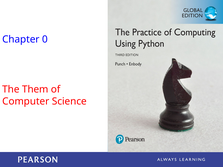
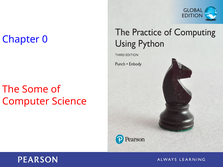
Them: Them -> Some (35, 90)
